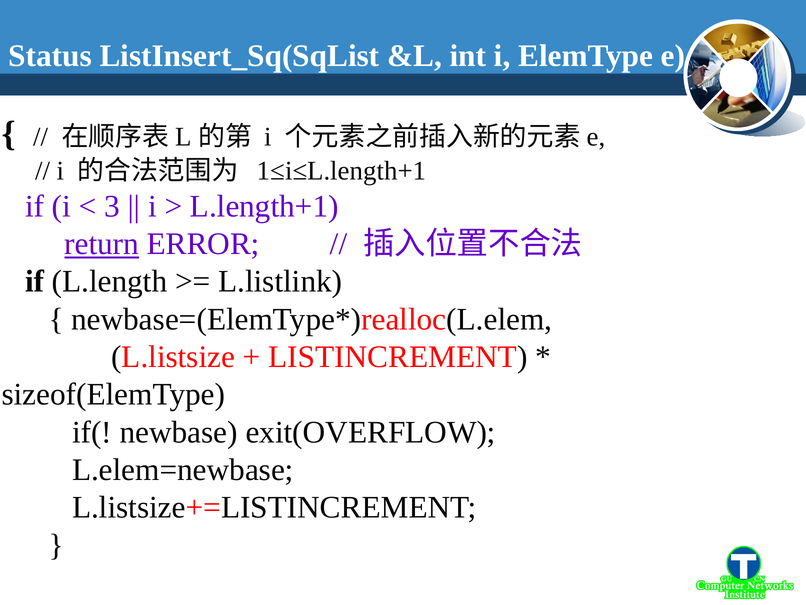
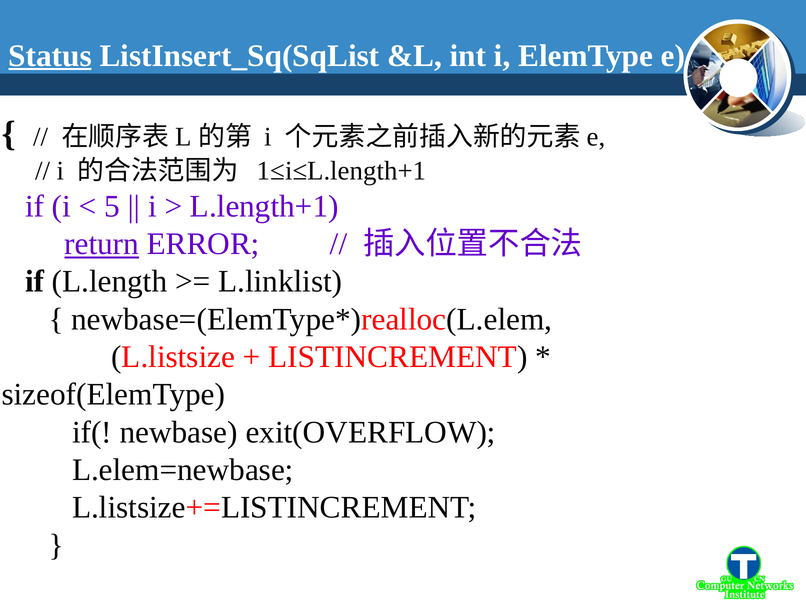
Status underline: none -> present (50, 56)
3: 3 -> 5 (112, 206)
L.listlink: L.listlink -> L.linklist (280, 281)
